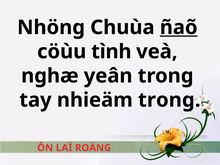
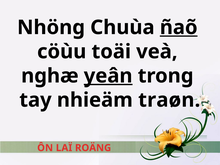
tình: tình -> toäi (111, 52)
yeân underline: none -> present (108, 76)
nhieäm trong: trong -> traøn (169, 100)
